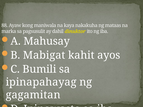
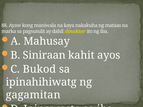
Mabigat: Mabigat -> Siniraan (44, 55)
Bumili: Bumili -> Bukod (39, 69)
ipinapahayag: ipinapahayag -> ipinahihiwatg (41, 82)
